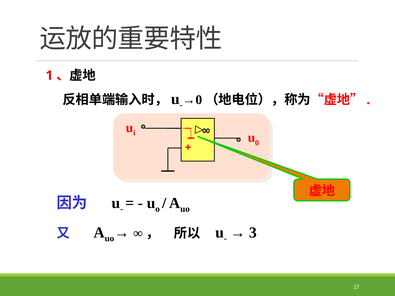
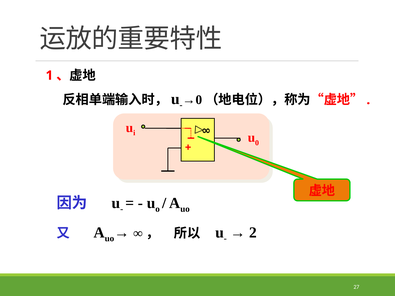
3: 3 -> 2 (253, 233)
